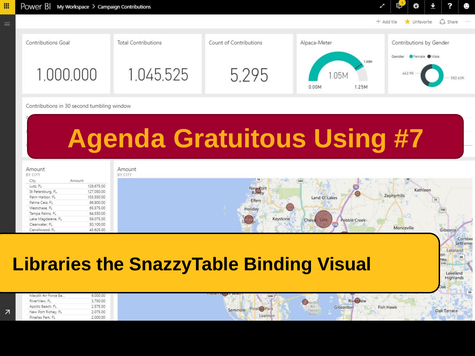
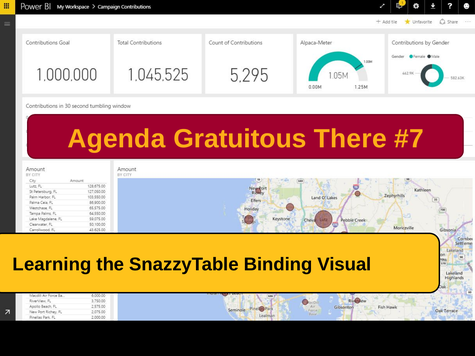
Using: Using -> There (350, 139)
Libraries: Libraries -> Learning (52, 265)
